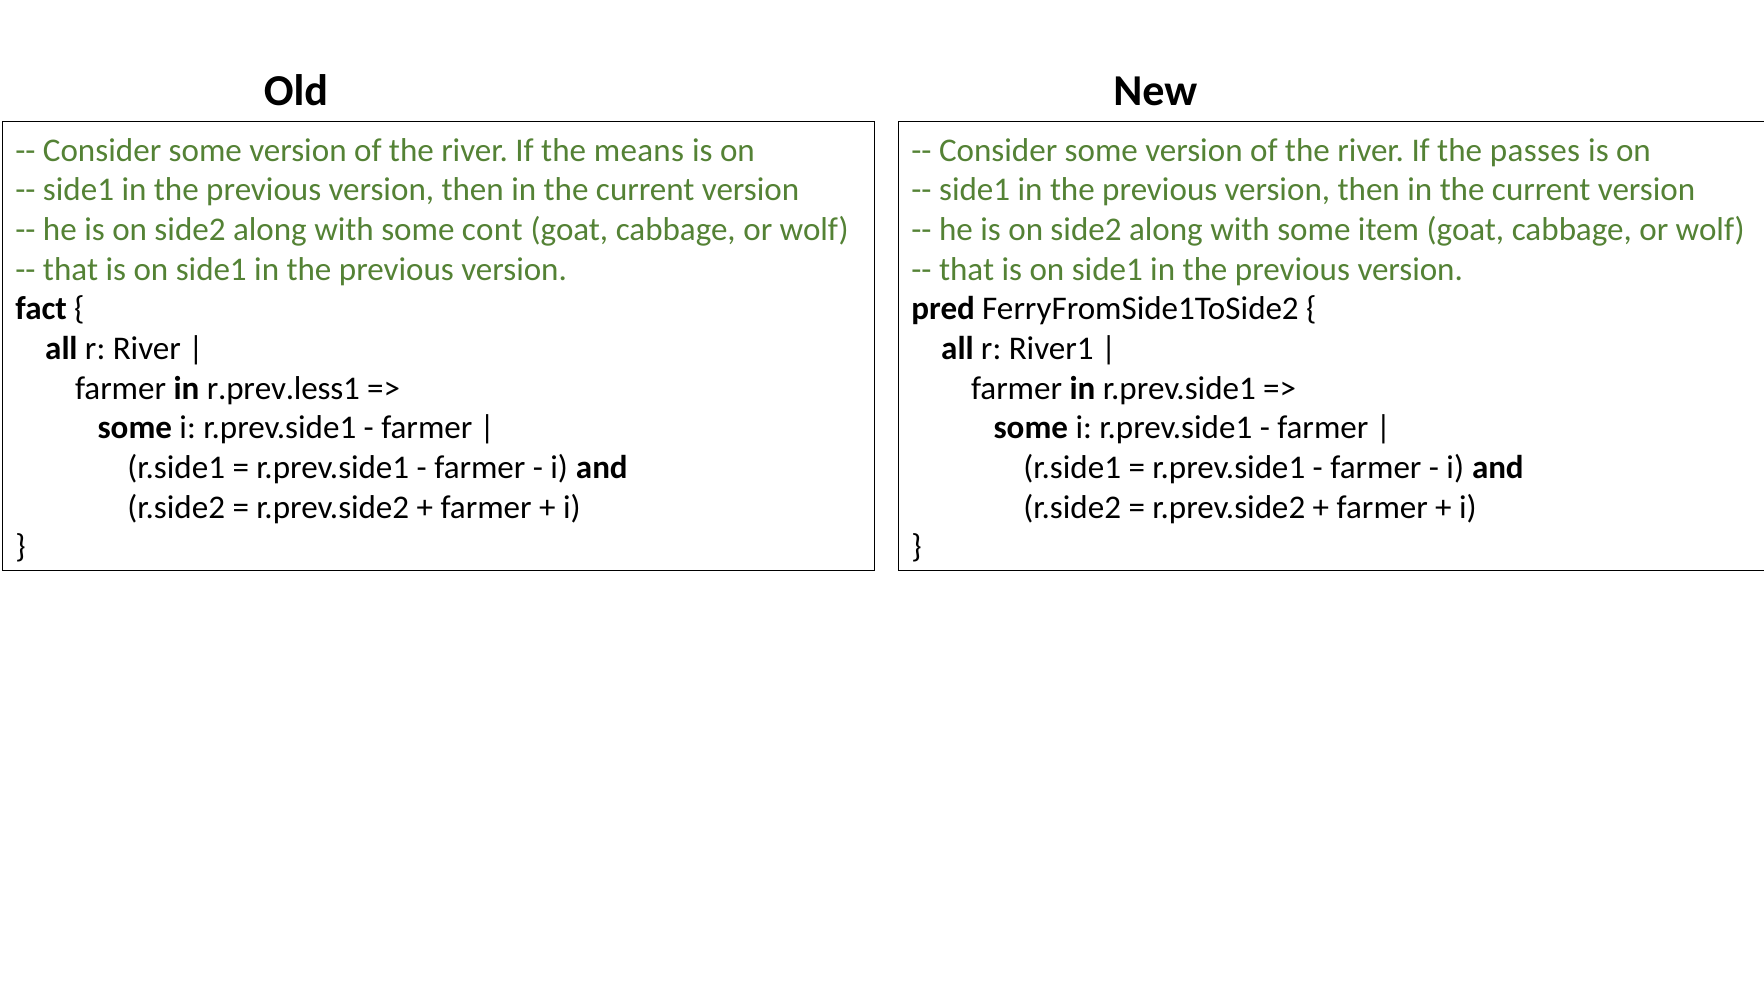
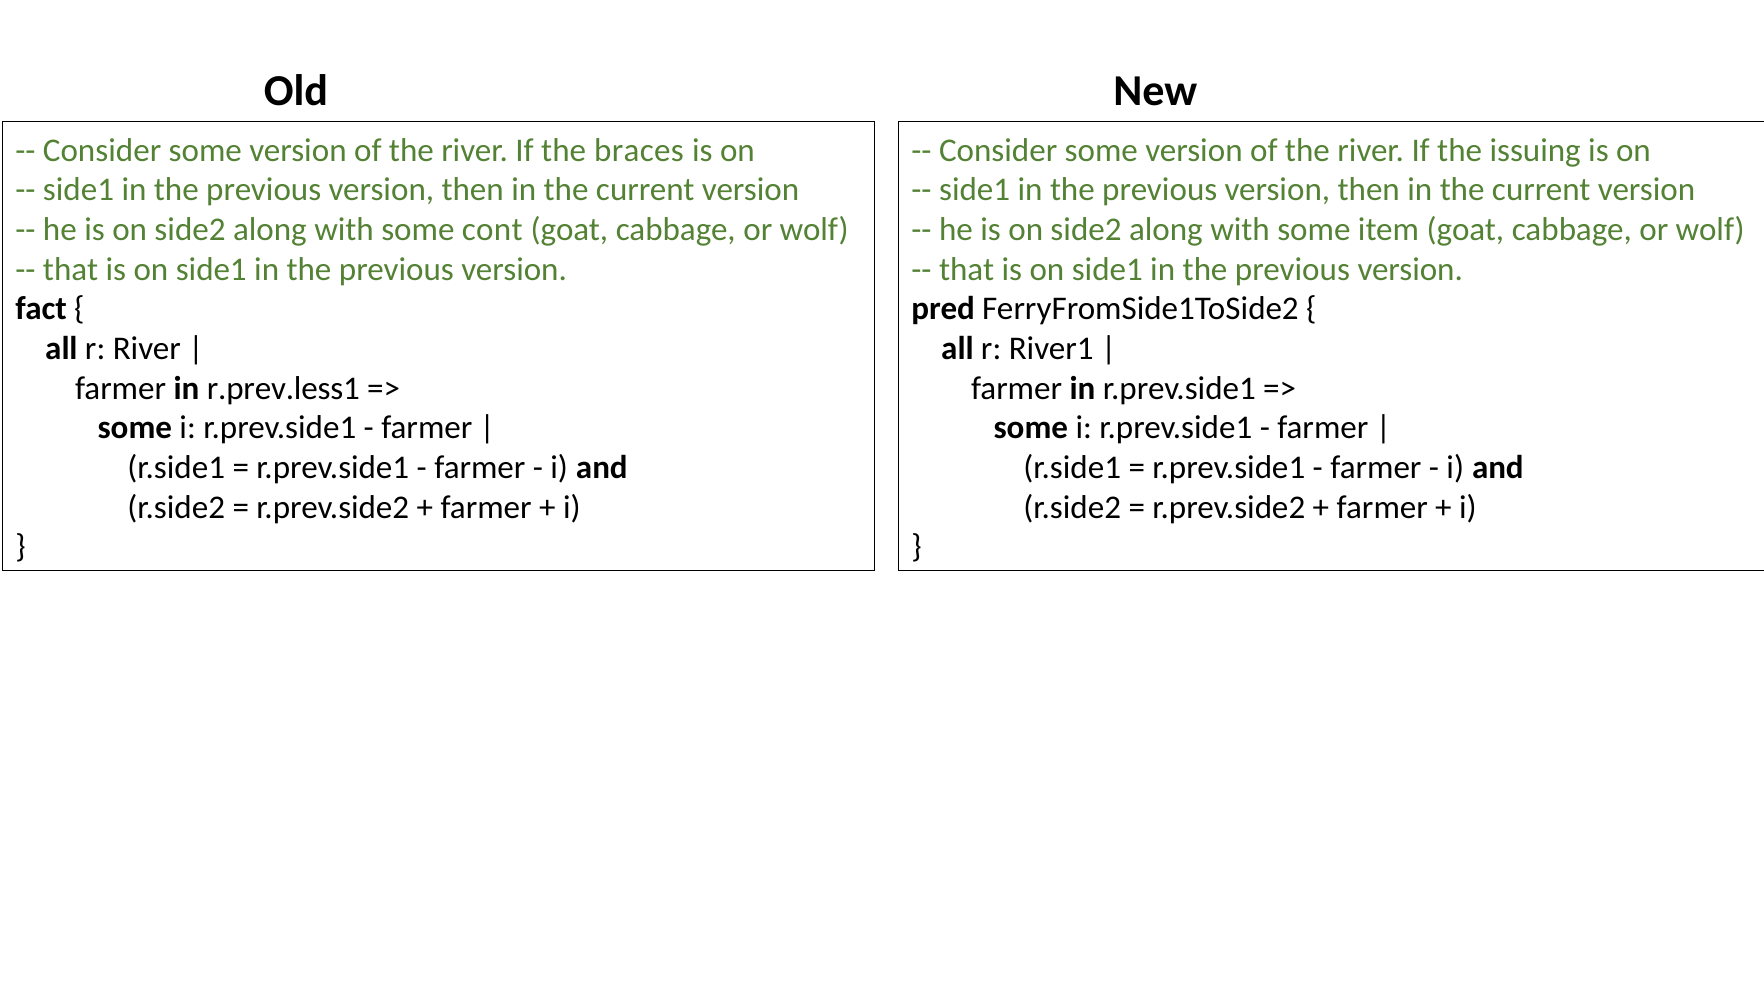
means: means -> braces (639, 150)
passes: passes -> issuing (1535, 150)
